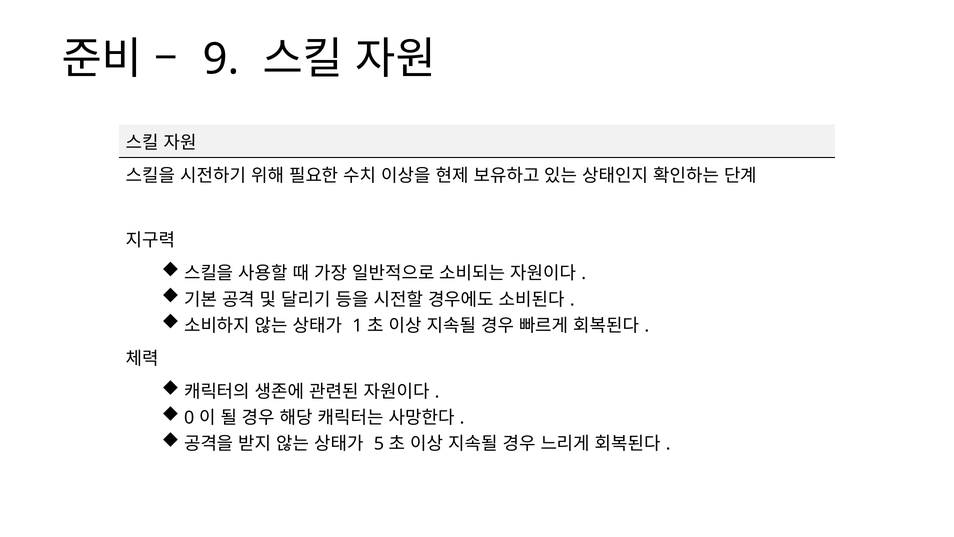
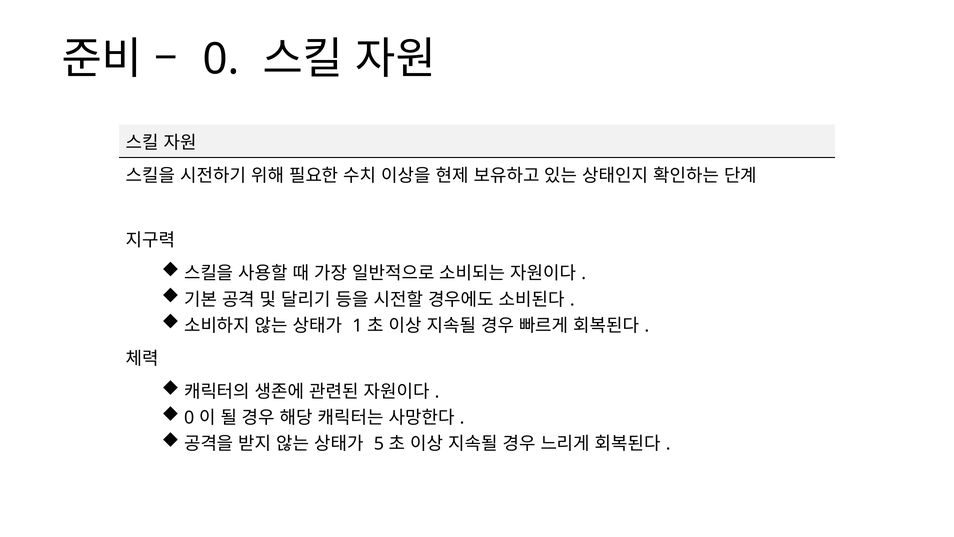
9: 9 -> 0 (221, 59)
